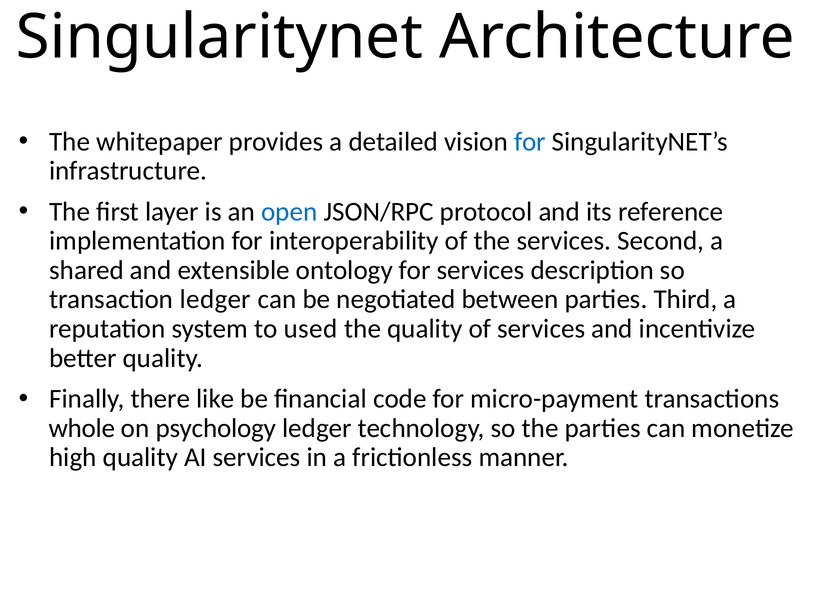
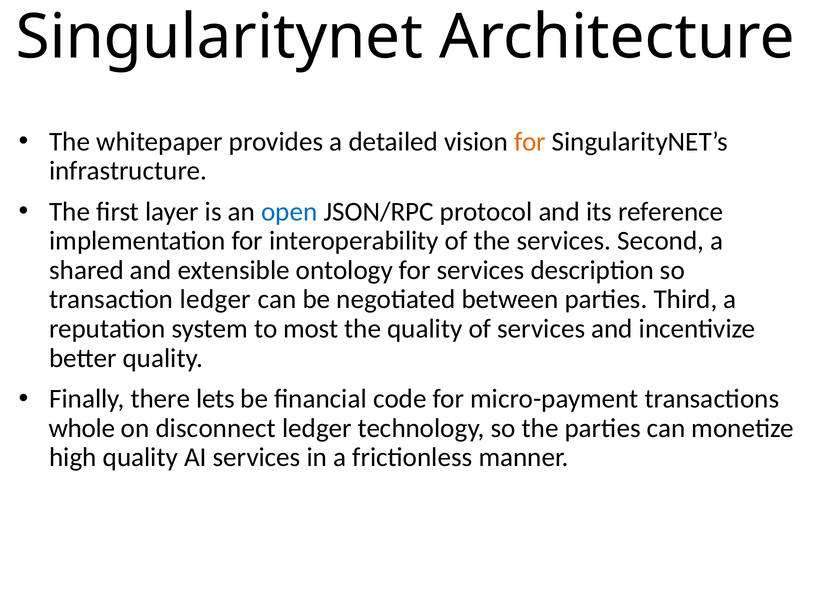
for colour: blue -> orange (530, 141)
used: used -> most (311, 329)
like: like -> lets (215, 398)
psychology: psychology -> disconnect (216, 428)
